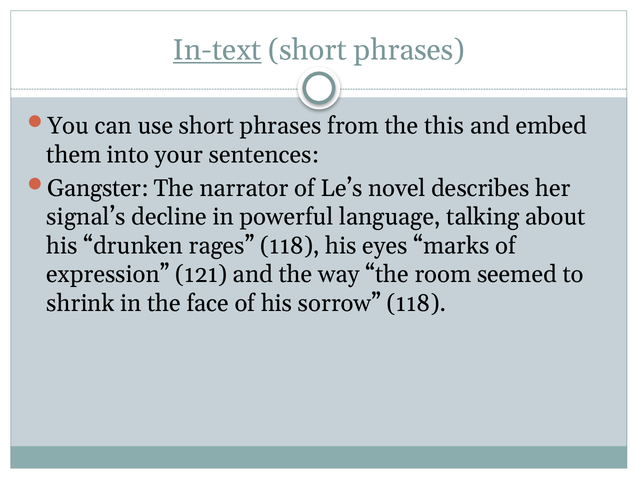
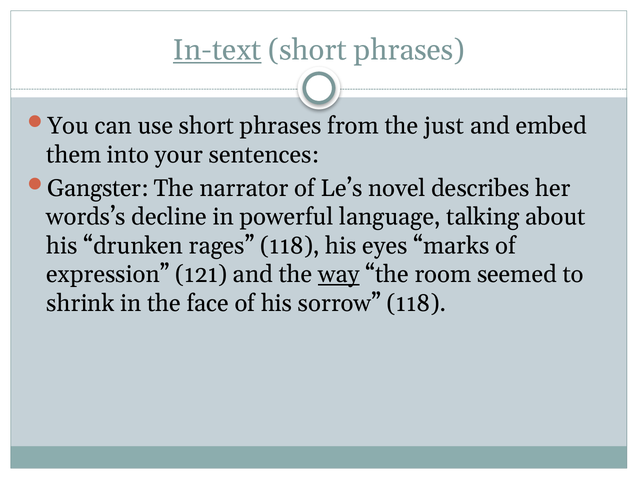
this: this -> just (444, 126)
signal’s: signal’s -> words’s (86, 217)
way underline: none -> present (339, 274)
